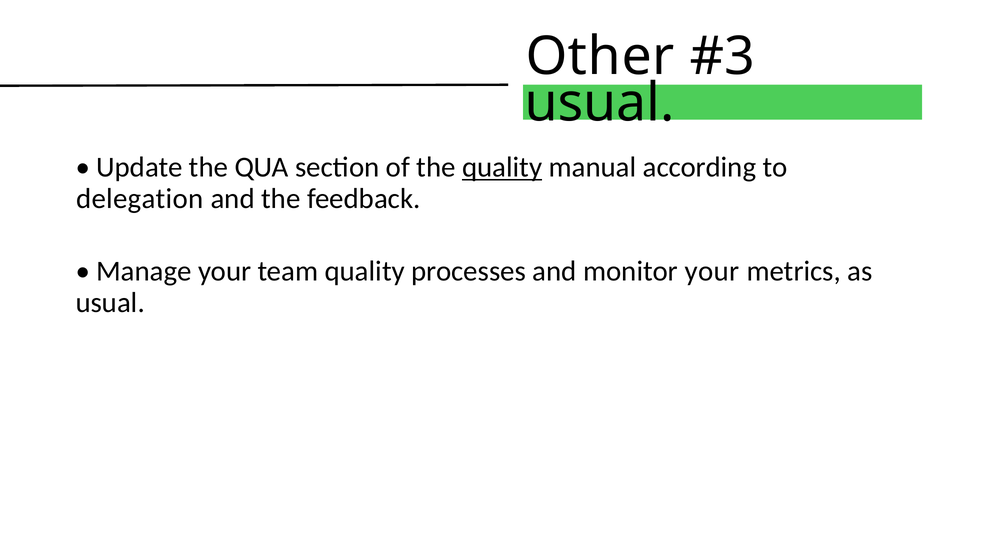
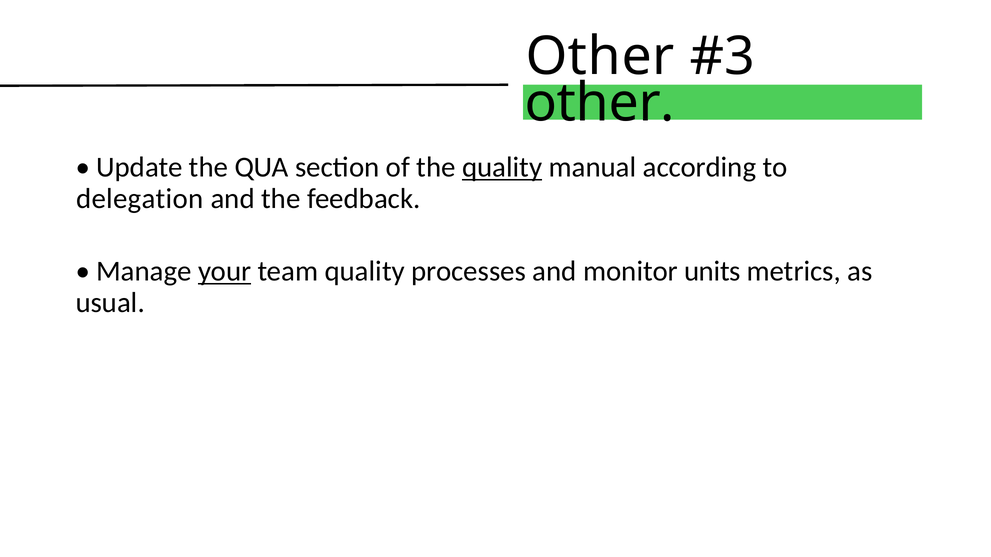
usual: usual -> other (600, 103)
your underline: none -> present (225, 272)
monitor your: your -> units (712, 272)
